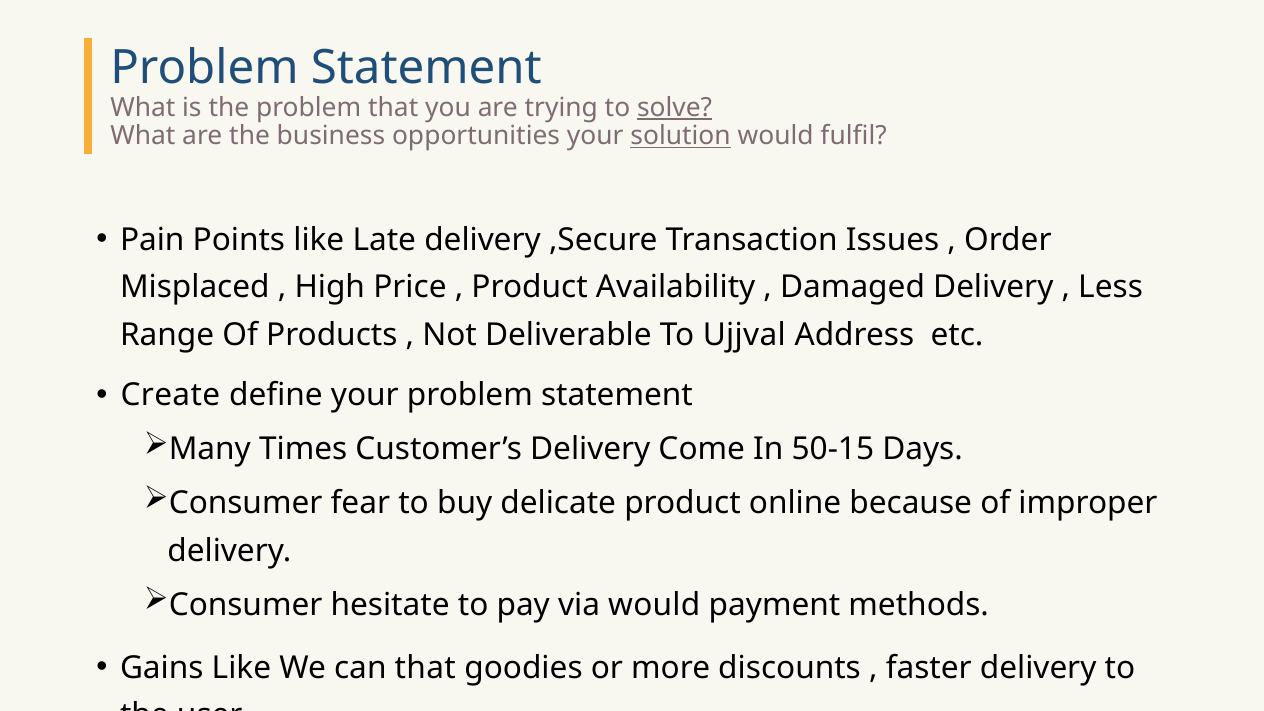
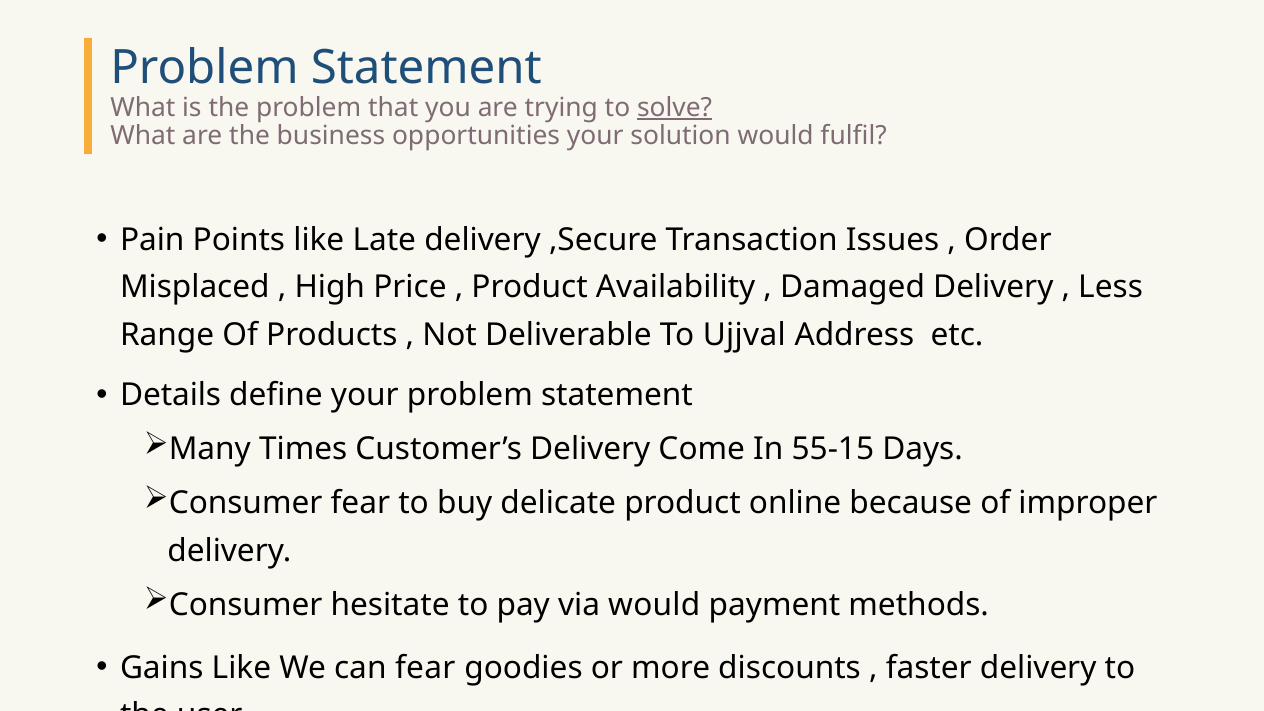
solution underline: present -> none (681, 136)
Create: Create -> Details (171, 395)
50-15: 50-15 -> 55-15 (833, 449)
can that: that -> fear (425, 668)
